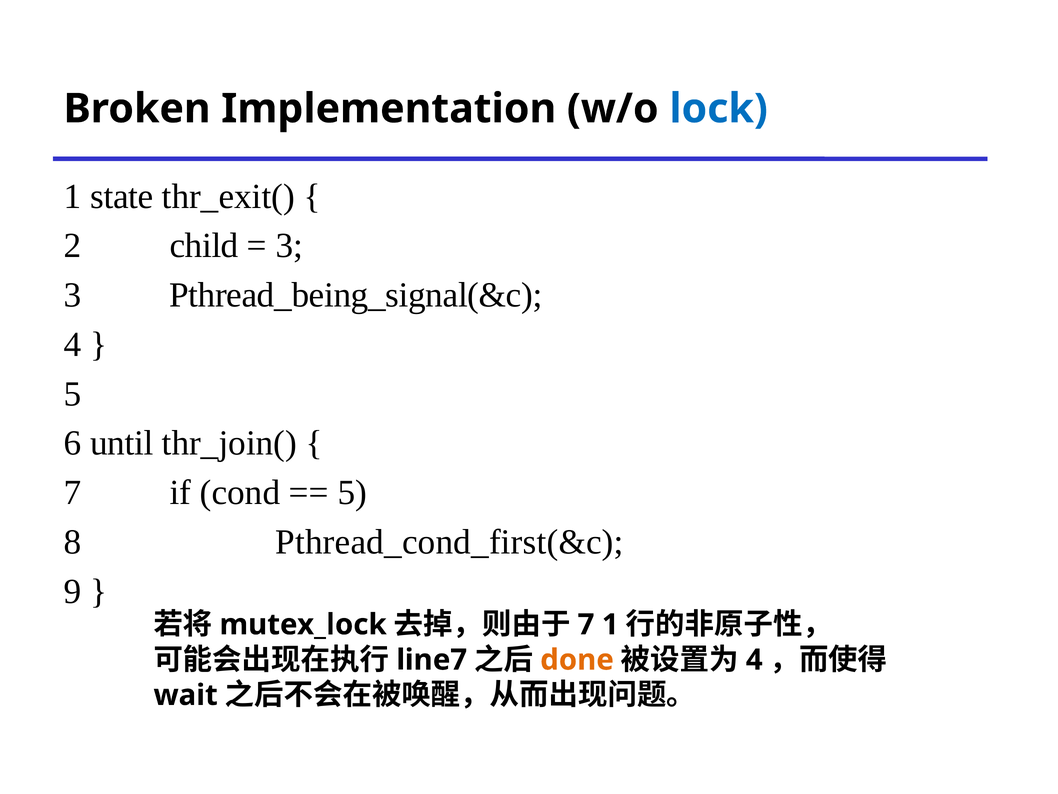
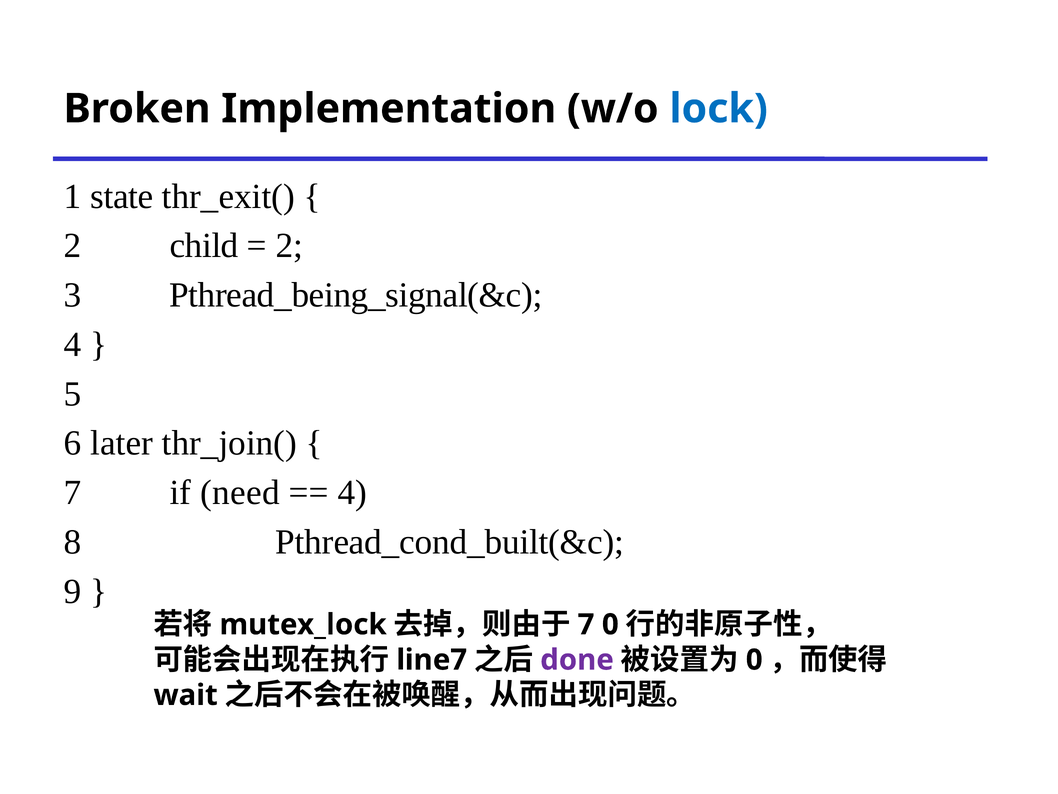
3: 3 -> 2 (289, 246)
until: until -> later (122, 443)
cond: cond -> need (240, 492)
5: 5 -> 4 (352, 492)
Pthread_cond_first(&c: Pthread_cond_first(&c -> Pthread_cond_built(&c (450, 542)
7 1: 1 -> 0 (610, 624)
done colour: orange -> purple (577, 660)
4: 4 -> 0 (754, 660)
